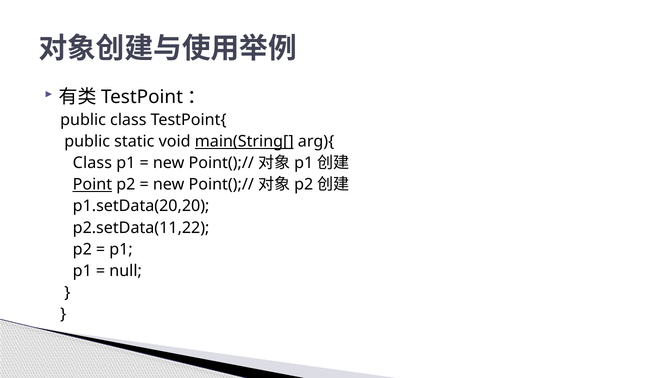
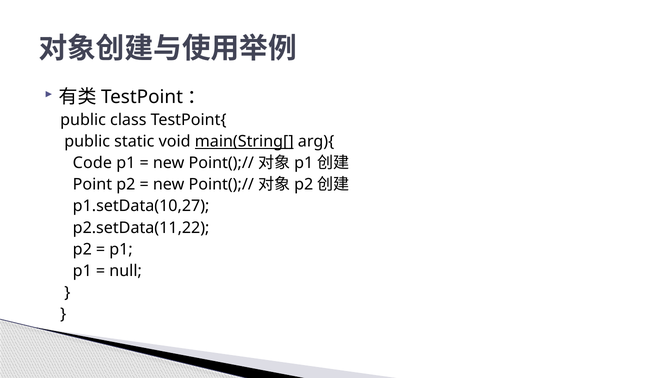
Class: Class -> Code (92, 163)
Point underline: present -> none (92, 185)
p1.setData(20,20: p1.setData(20,20 -> p1.setData(10,27 (141, 206)
